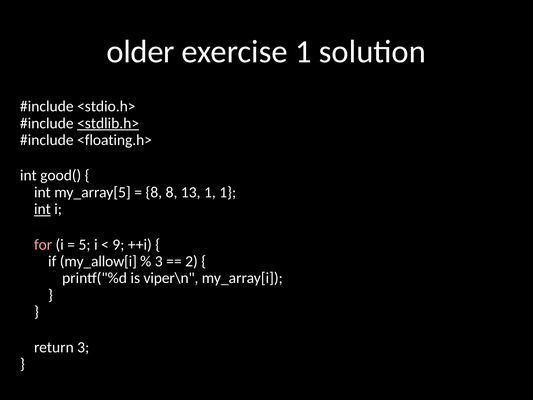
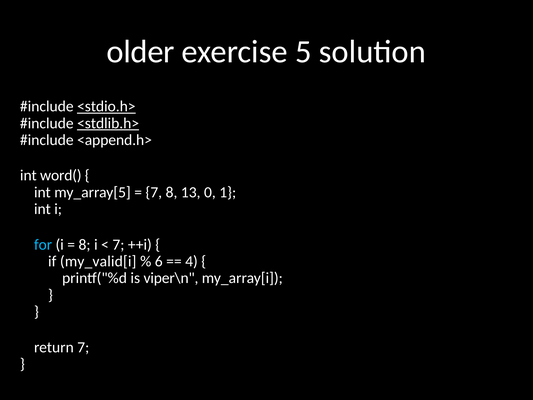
exercise 1: 1 -> 5 (303, 52)
<stdio.h> underline: none -> present (106, 106)
<floating.h>: <floating.h> -> <append.h> (115, 140)
good(: good( -> word( (61, 175)
8: 8 -> 7 (154, 192)
13 1: 1 -> 0 (210, 192)
int underline: present -> none (42, 209)
for colour: pink -> light blue (43, 244)
5: 5 -> 8 (85, 244)
9: 9 -> 7 (118, 244)
my_allow[i: my_allow[i -> my_valid[i (98, 261)
3: 3 -> 6 (159, 261)
2: 2 -> 4 (192, 261)
return 3: 3 -> 7 (83, 347)
